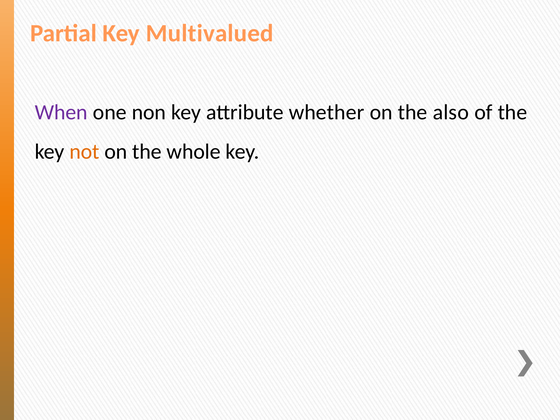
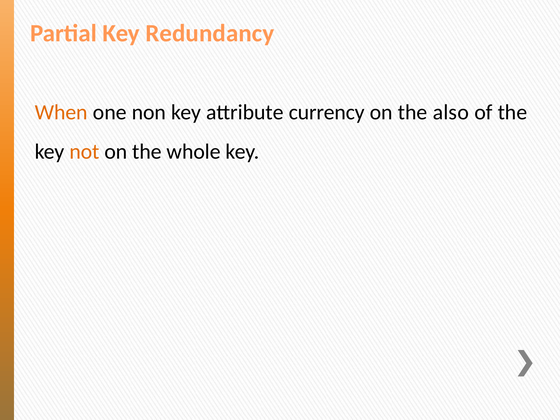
Multivalued: Multivalued -> Redundancy (210, 33)
When colour: purple -> orange (61, 112)
whether: whether -> currency (327, 112)
